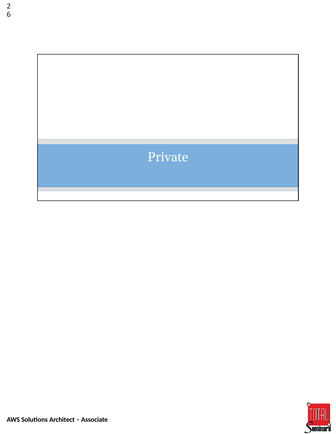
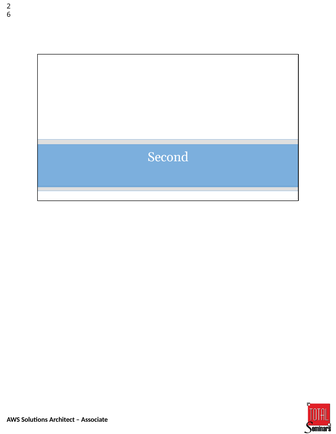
Private: Private -> Second (168, 157)
